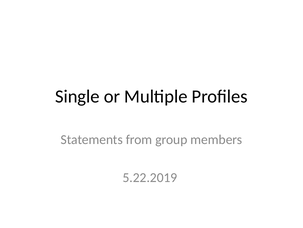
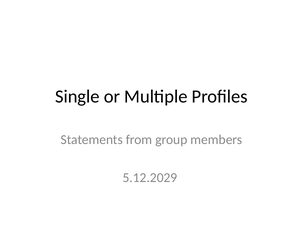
5.22.2019: 5.22.2019 -> 5.12.2029 (150, 177)
